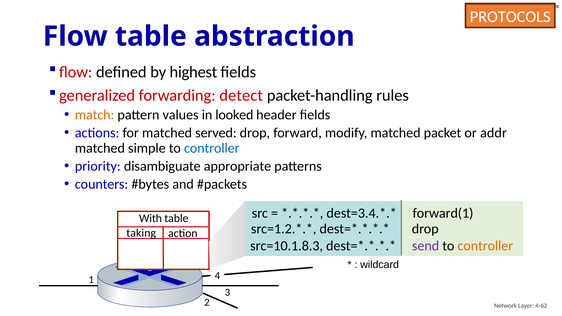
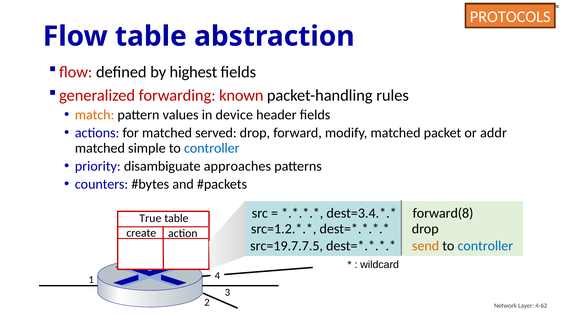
detect: detect -> known (241, 96)
looked: looked -> device (234, 115)
appropriate: appropriate -> approaches (237, 166)
forward(1: forward(1 -> forward(8 (443, 213)
With: With -> True (150, 218)
taking: taking -> create (141, 233)
src=10.1.8.3: src=10.1.8.3 -> src=19.7.7.5 (287, 246)
send colour: purple -> orange (426, 246)
controller colour: orange -> blue (485, 246)
